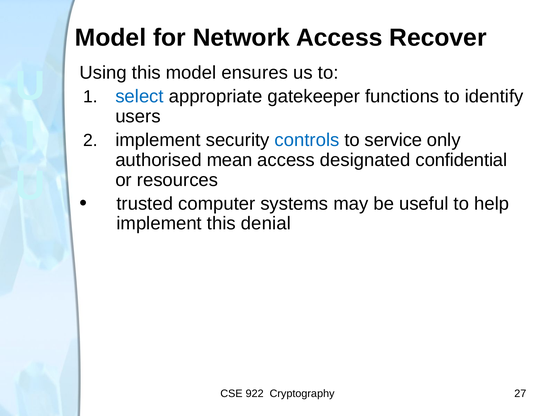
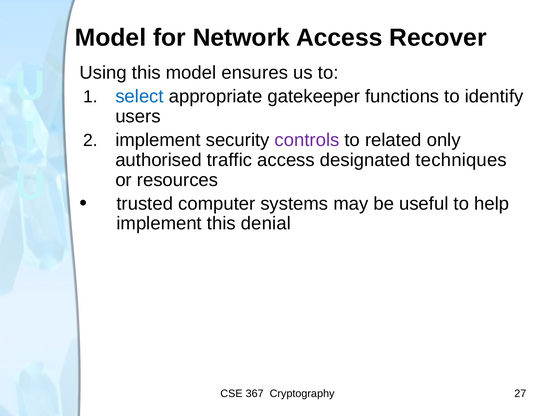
controls colour: blue -> purple (307, 140)
service: service -> related (393, 140)
mean: mean -> traffic (229, 160)
confidential: confidential -> techniques (461, 160)
922: 922 -> 367 (255, 394)
